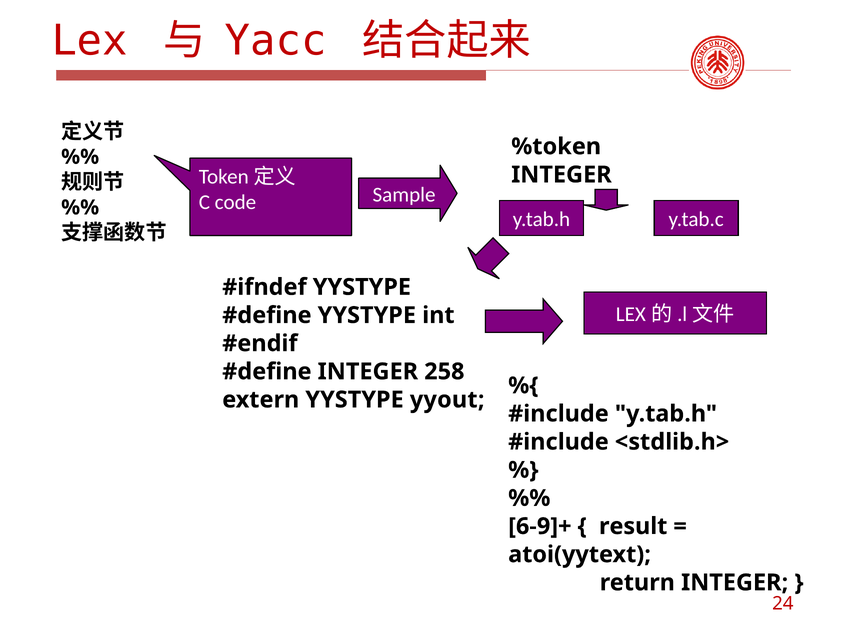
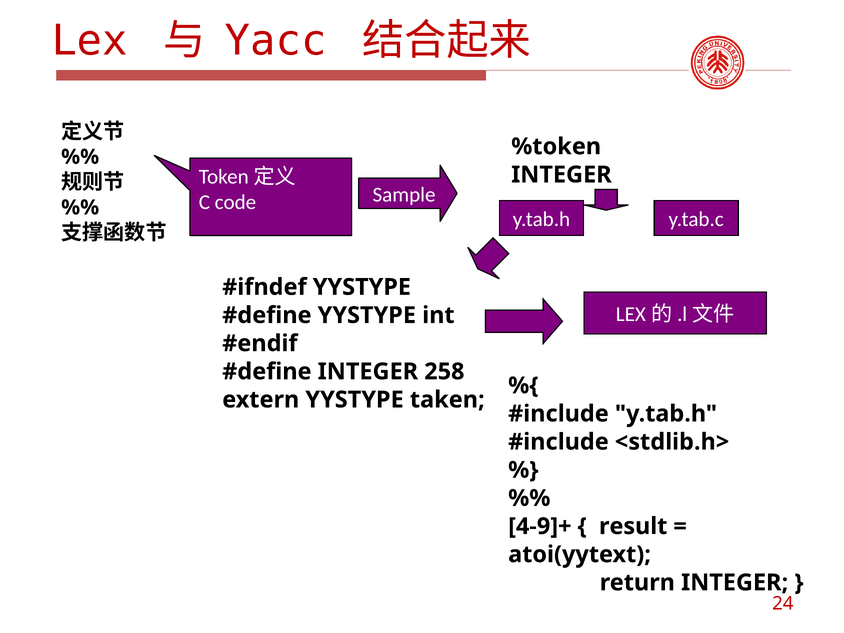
yyout: yyout -> taken (447, 400)
6-9]+: 6-9]+ -> 4-9]+ (540, 526)
